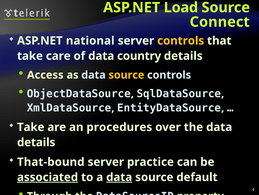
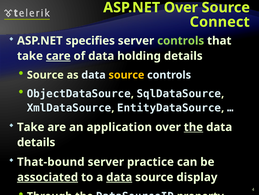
ASP.NET Load: Load -> Over (181, 7)
national: national -> specifies (90, 41)
controls colour: yellow -> light green (181, 41)
care underline: none -> present (58, 56)
country: country -> holding (139, 56)
Access: Access -> Source (45, 75)
procedures: procedures -> application (119, 127)
the underline: none -> present (193, 127)
default: default -> display (197, 177)
